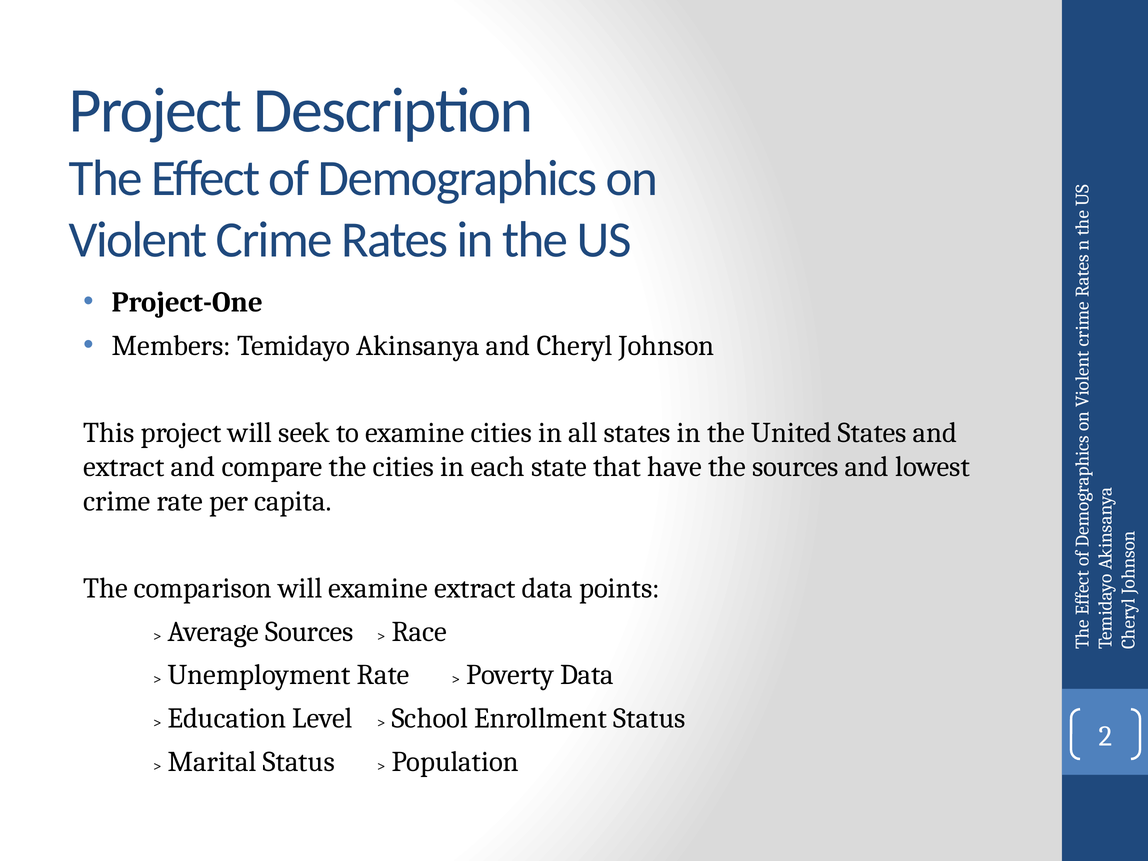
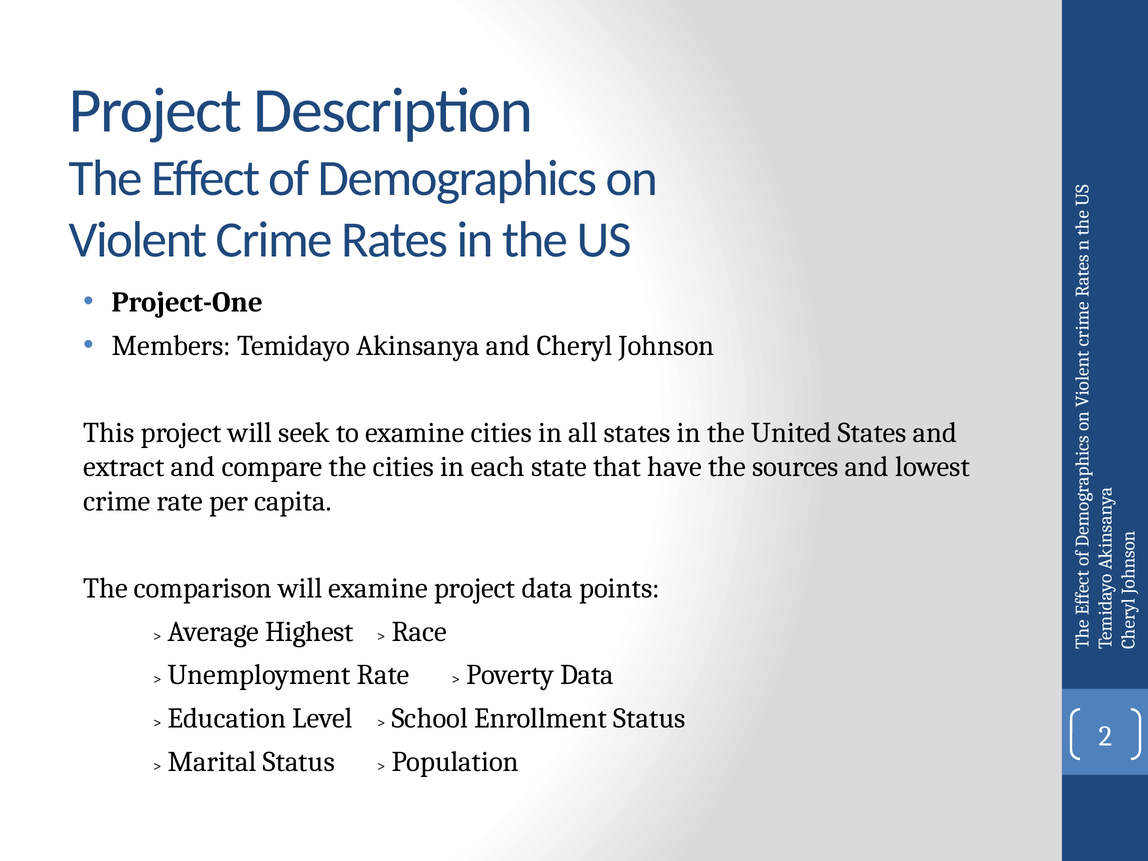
examine extract: extract -> project (475, 588)
Average Sources: Sources -> Highest (309, 632)
